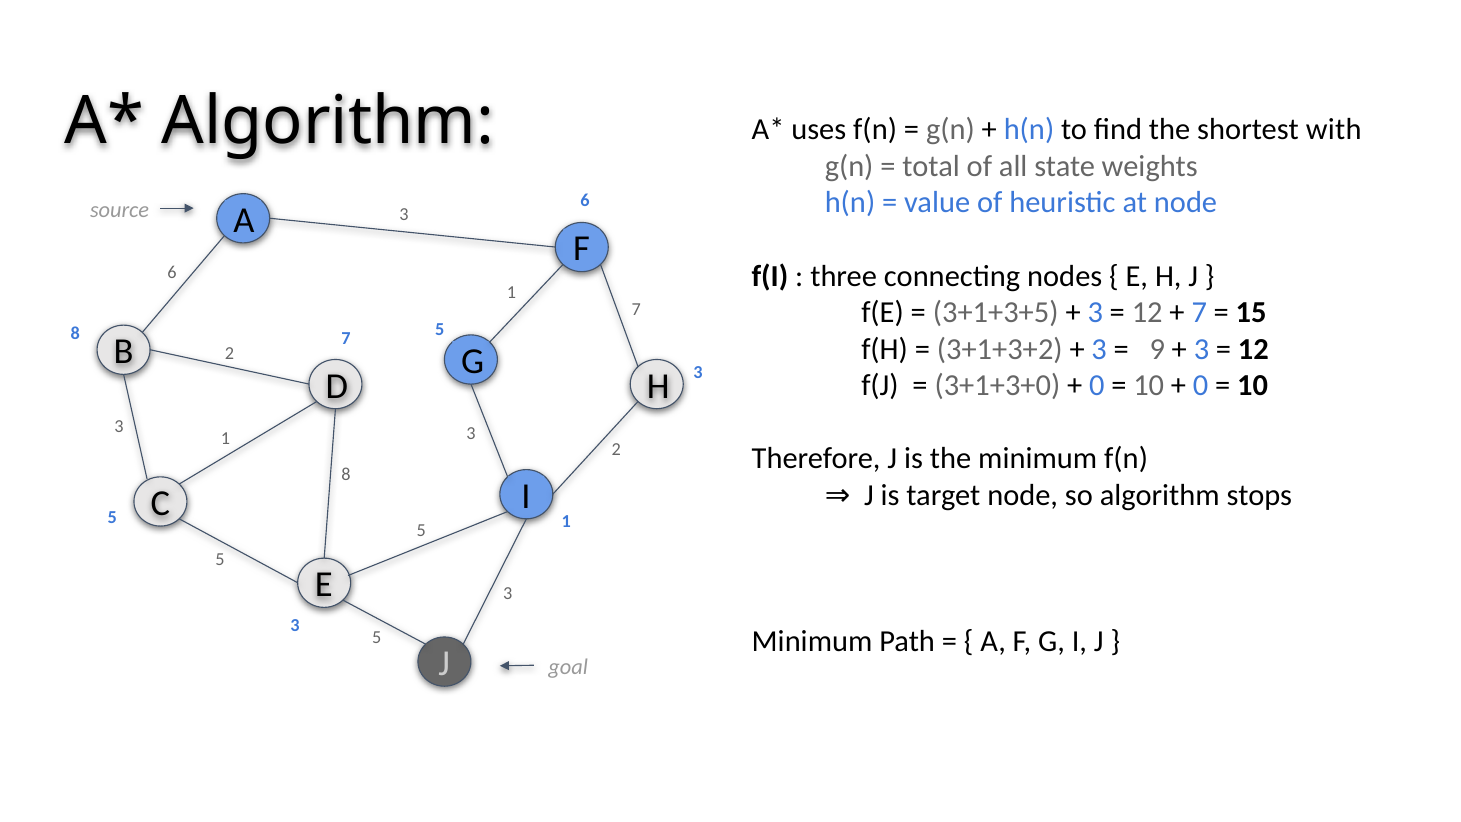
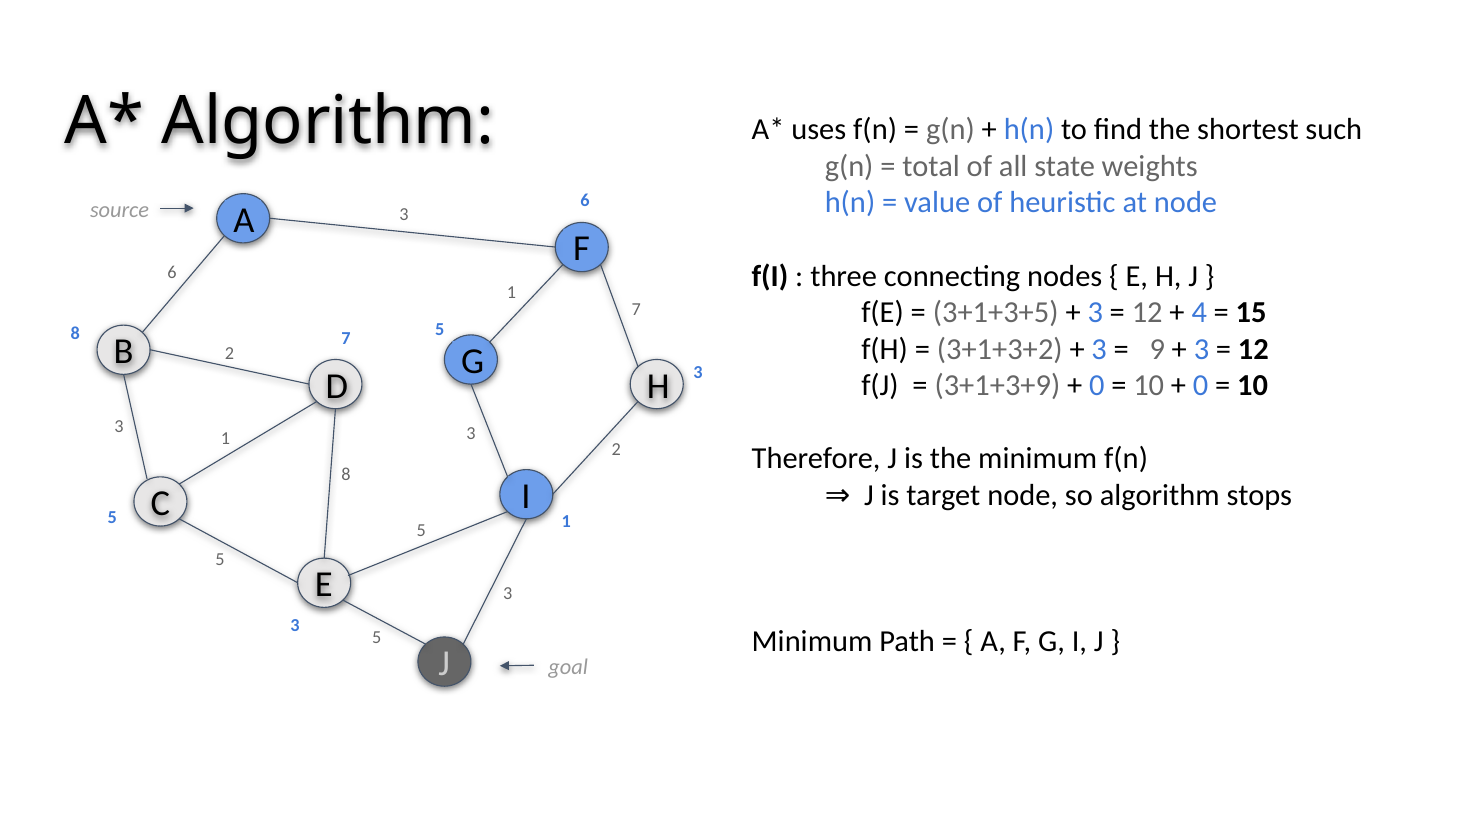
with: with -> such (1334, 130)
7: 7 -> 4 (1199, 313)
3+1+3+0: 3+1+3+0 -> 3+1+3+9 (997, 386)
